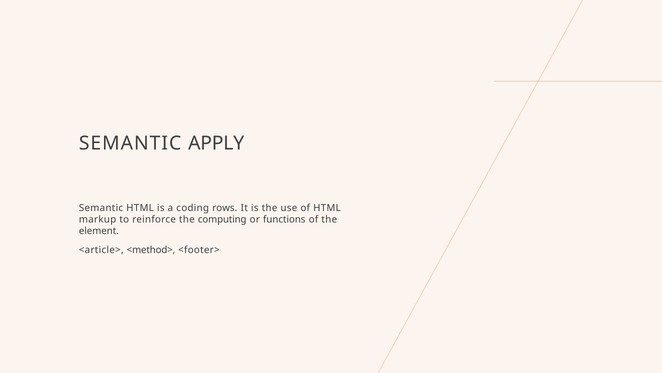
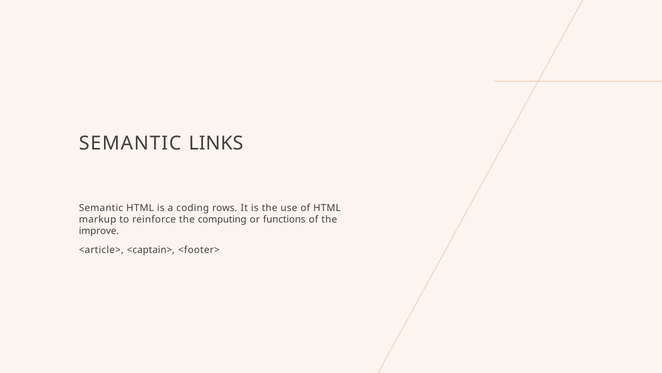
APPLY: APPLY -> LINKS (216, 143)
element: element -> improve (99, 231)
<method>: <method> -> <captain> (151, 249)
